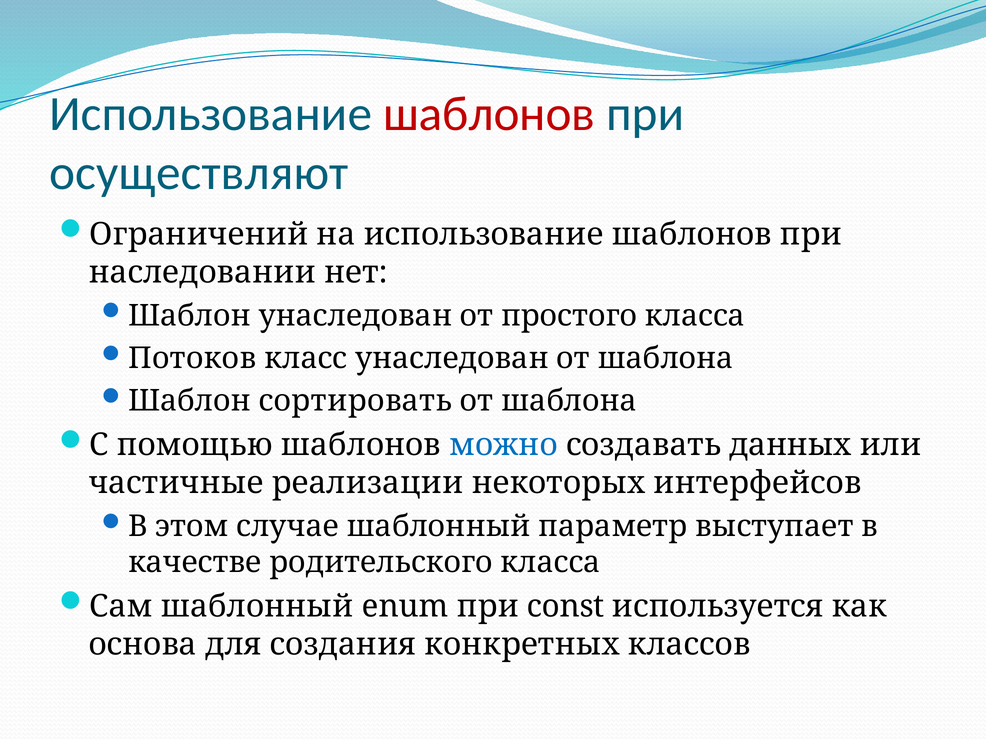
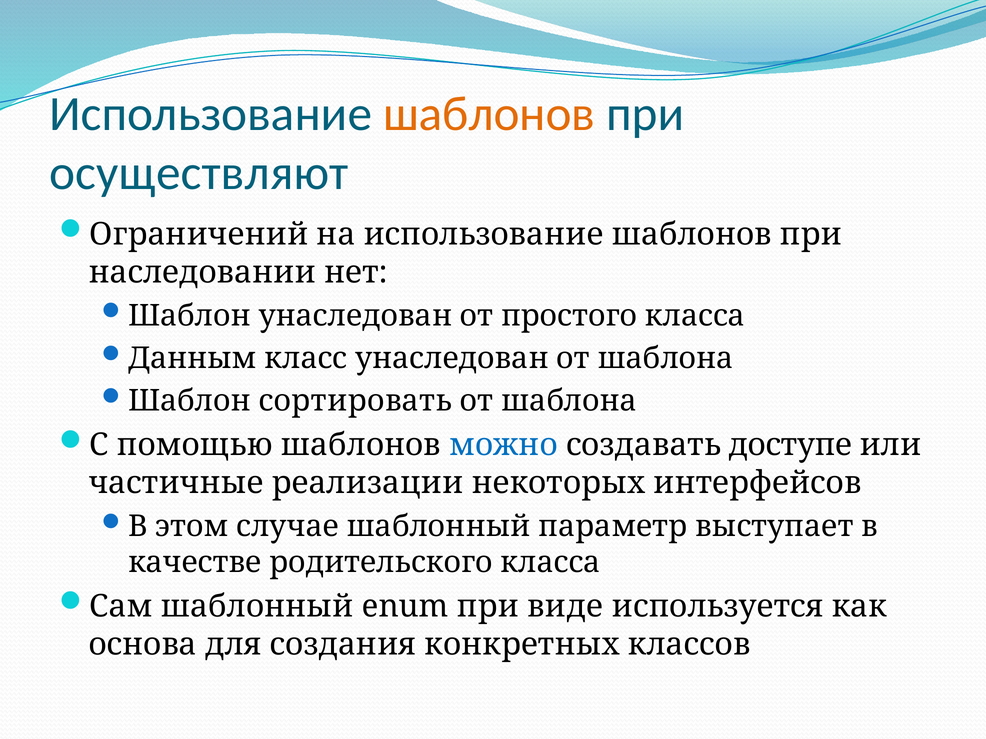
шаблонов colour: red -> orange (489, 114)
Потоков: Потоков -> Данным (192, 359)
данных: данных -> доступе (790, 445)
const: const -> виде (565, 607)
